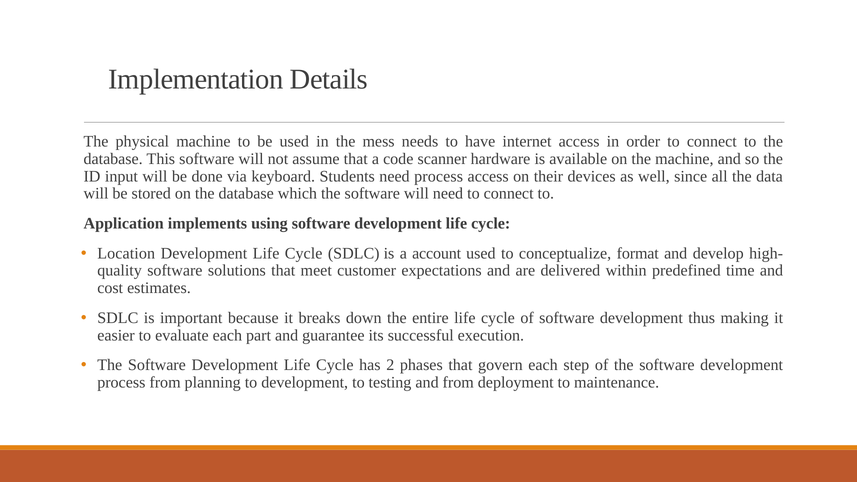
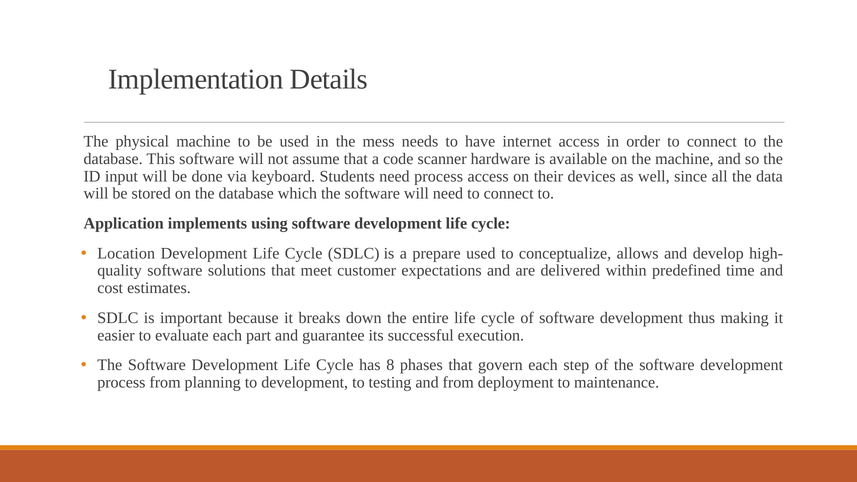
account: account -> prepare (437, 253)
format: format -> allows (638, 253)
2: 2 -> 8 (390, 365)
